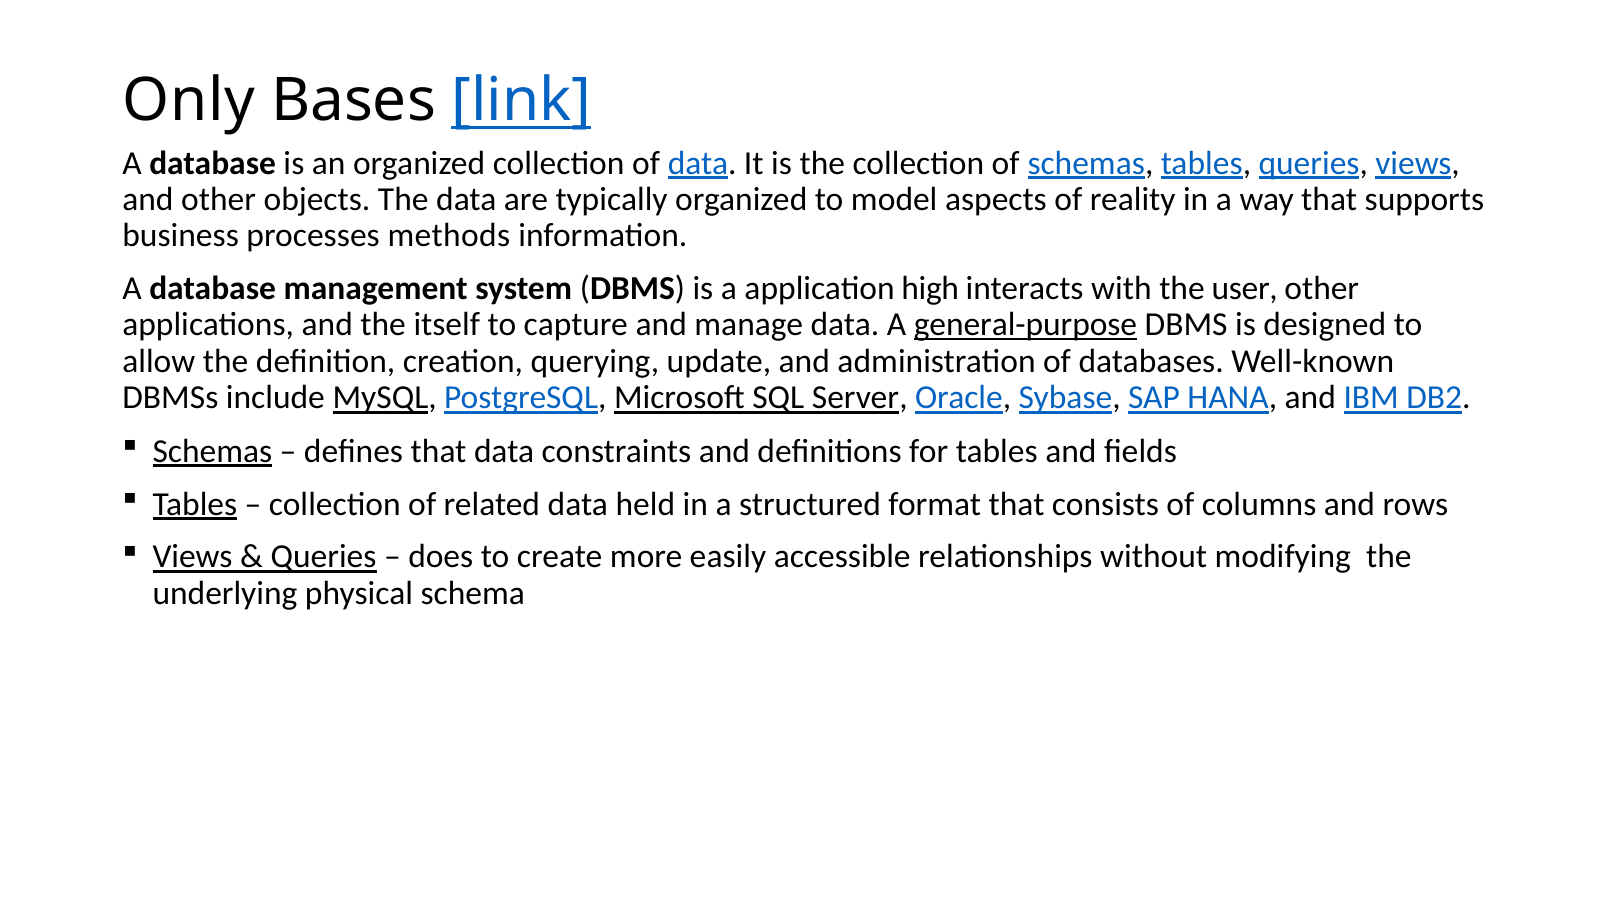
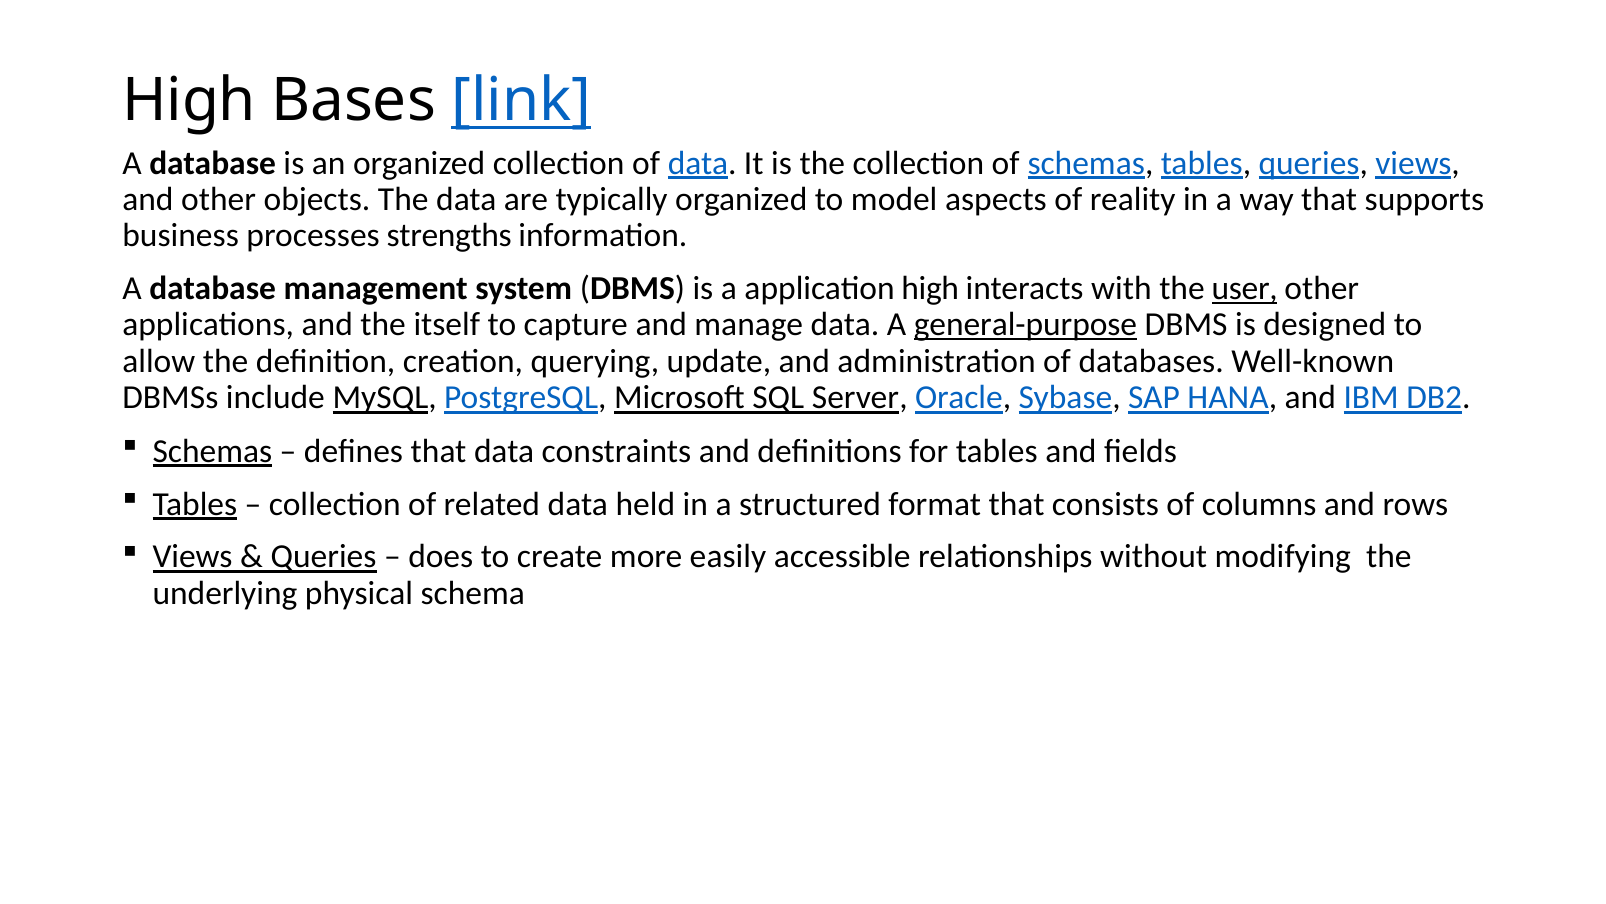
Only: Only -> High (189, 100)
methods: methods -> strengths (449, 236)
user underline: none -> present (1245, 289)
